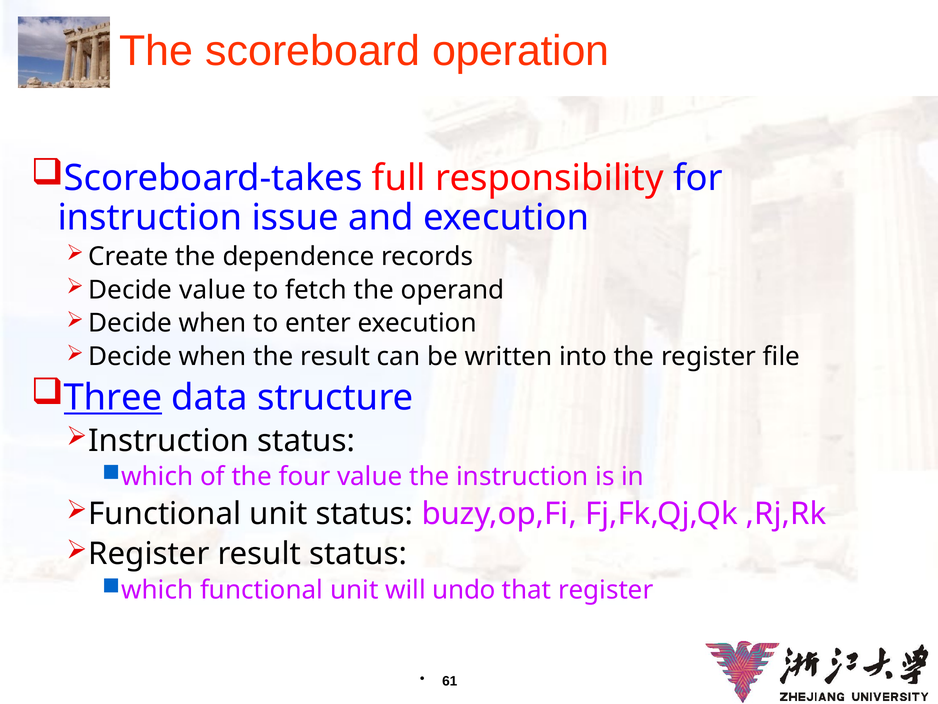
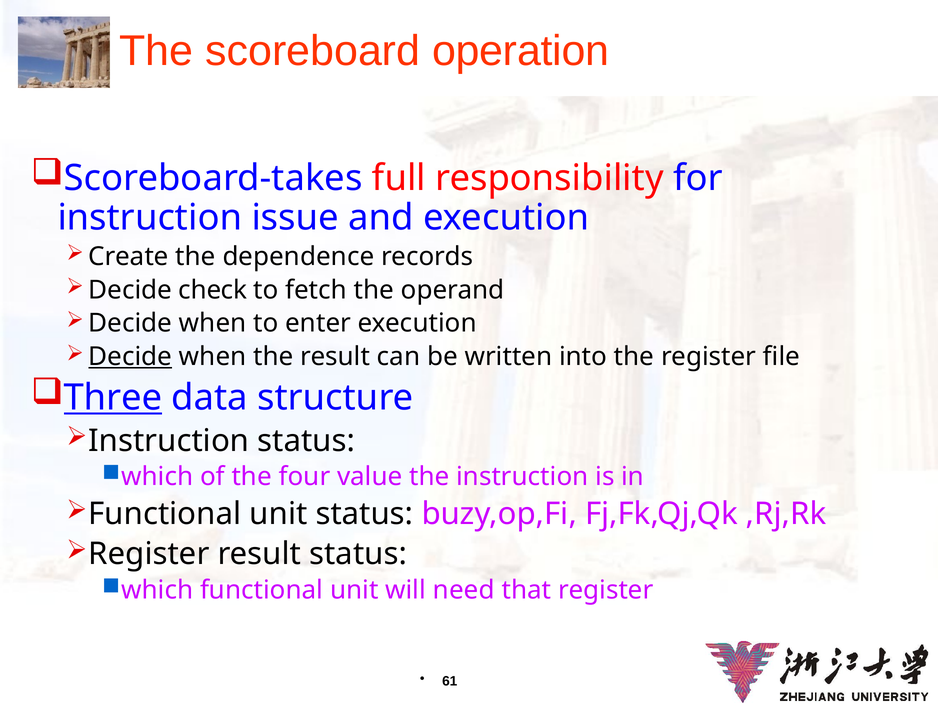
Decide value: value -> check (213, 290)
Decide underline: none -> present (130, 356)
undo: undo -> need (464, 590)
